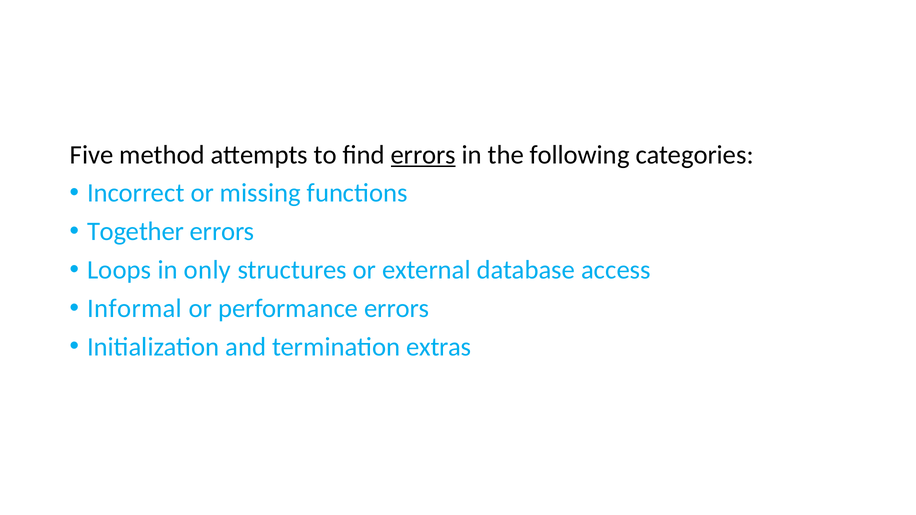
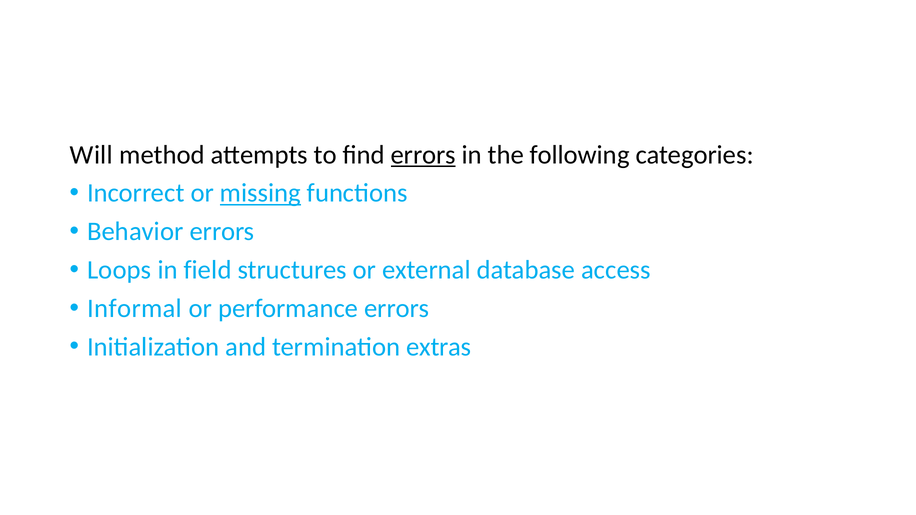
Five: Five -> Will (91, 155)
missing underline: none -> present (260, 193)
Together: Together -> Behavior (135, 232)
only: only -> field (208, 270)
